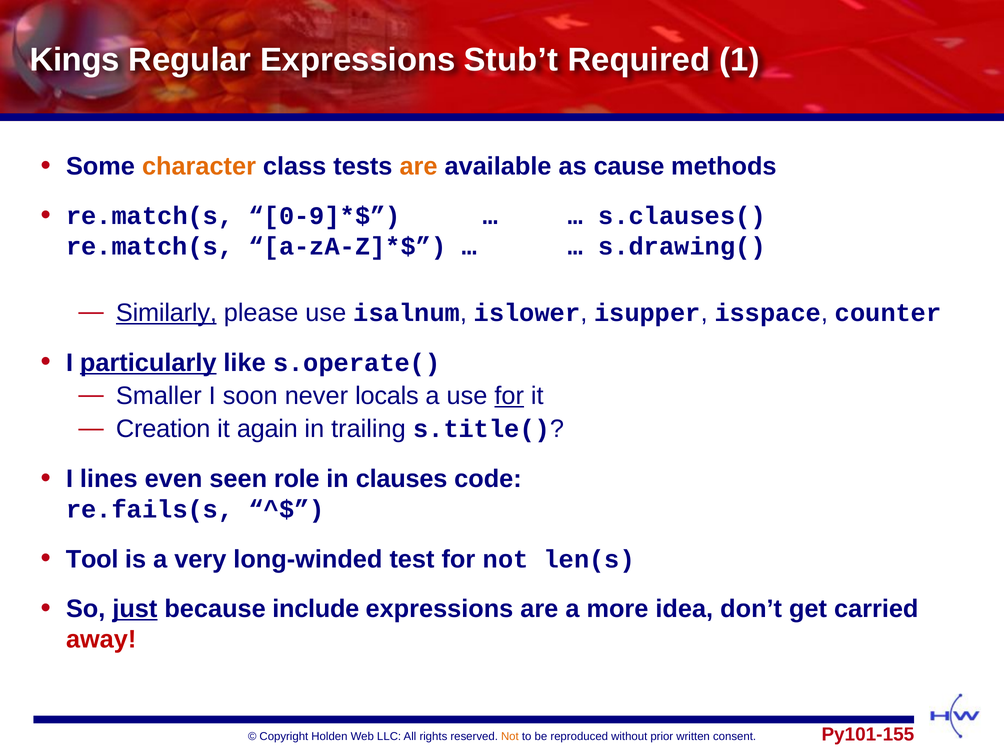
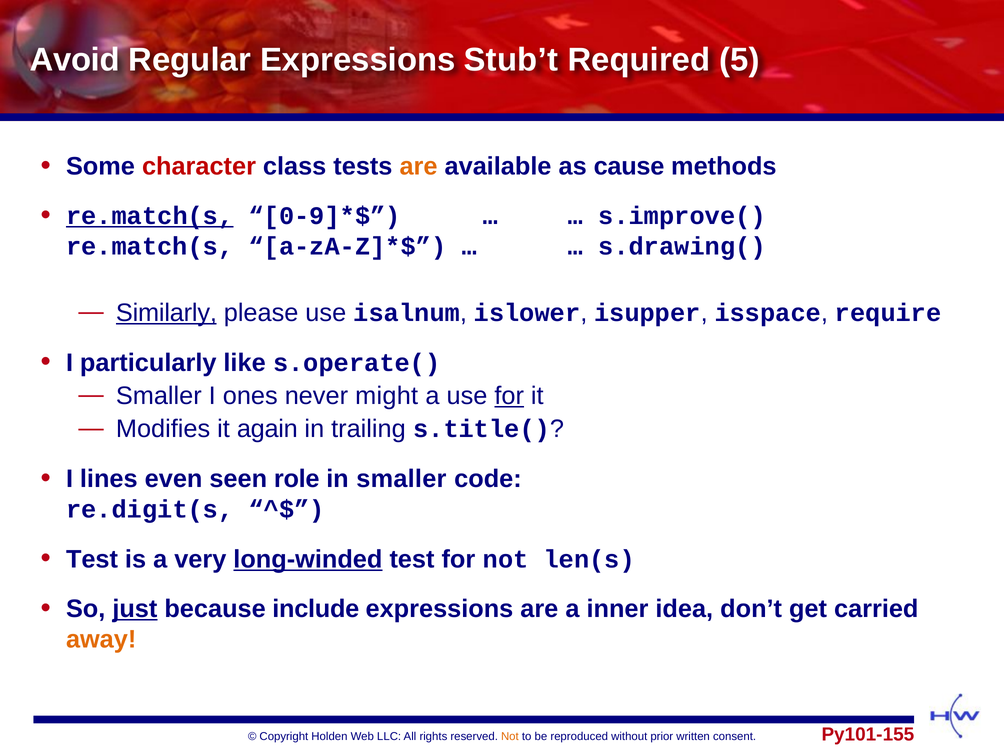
Kings: Kings -> Avoid (75, 60)
1: 1 -> 5 (739, 60)
character colour: orange -> red (199, 166)
re.match(s underline: none -> present (150, 216)
s.clauses(: s.clauses( -> s.improve( (682, 216)
counter: counter -> require (888, 313)
particularly underline: present -> none (148, 363)
soon: soon -> ones (250, 396)
locals: locals -> might (387, 396)
Creation: Creation -> Modifies (163, 429)
in clauses: clauses -> smaller (401, 479)
re.fails(s: re.fails(s -> re.digit(s (150, 509)
Tool: Tool -> Test (92, 559)
long-winded underline: none -> present (308, 559)
more: more -> inner (617, 609)
away colour: red -> orange (101, 639)
